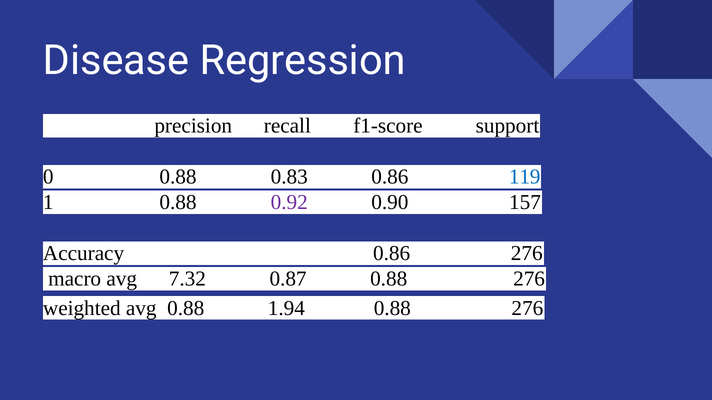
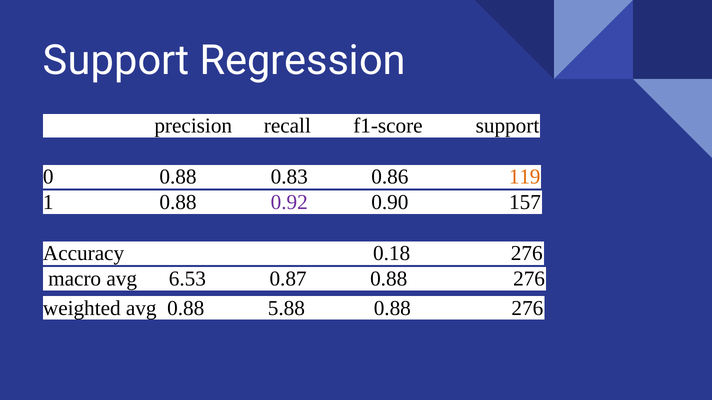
Disease: Disease -> Support (116, 61)
119 colour: blue -> orange (525, 177)
Accuracy 0.86: 0.86 -> 0.18 (392, 254)
7.32: 7.32 -> 6.53 (187, 279)
1.94: 1.94 -> 5.88 (286, 308)
